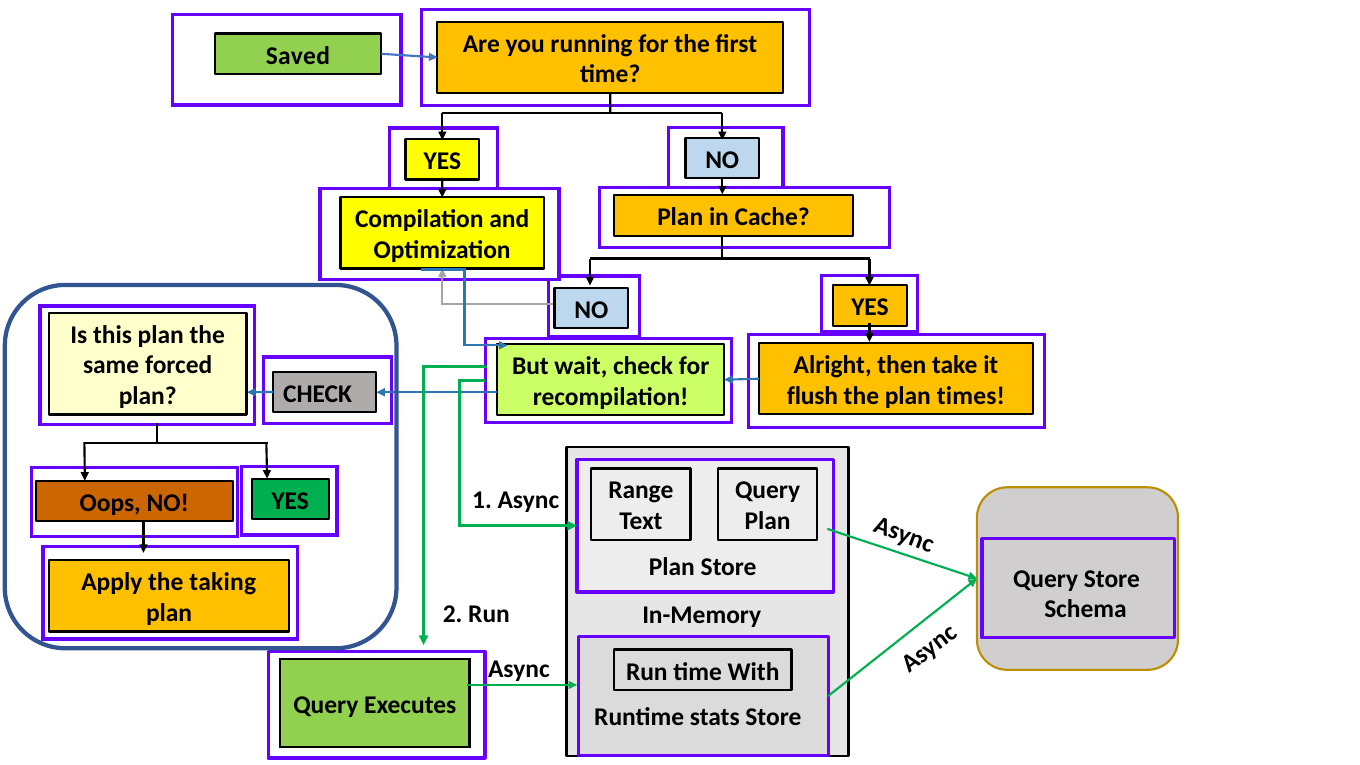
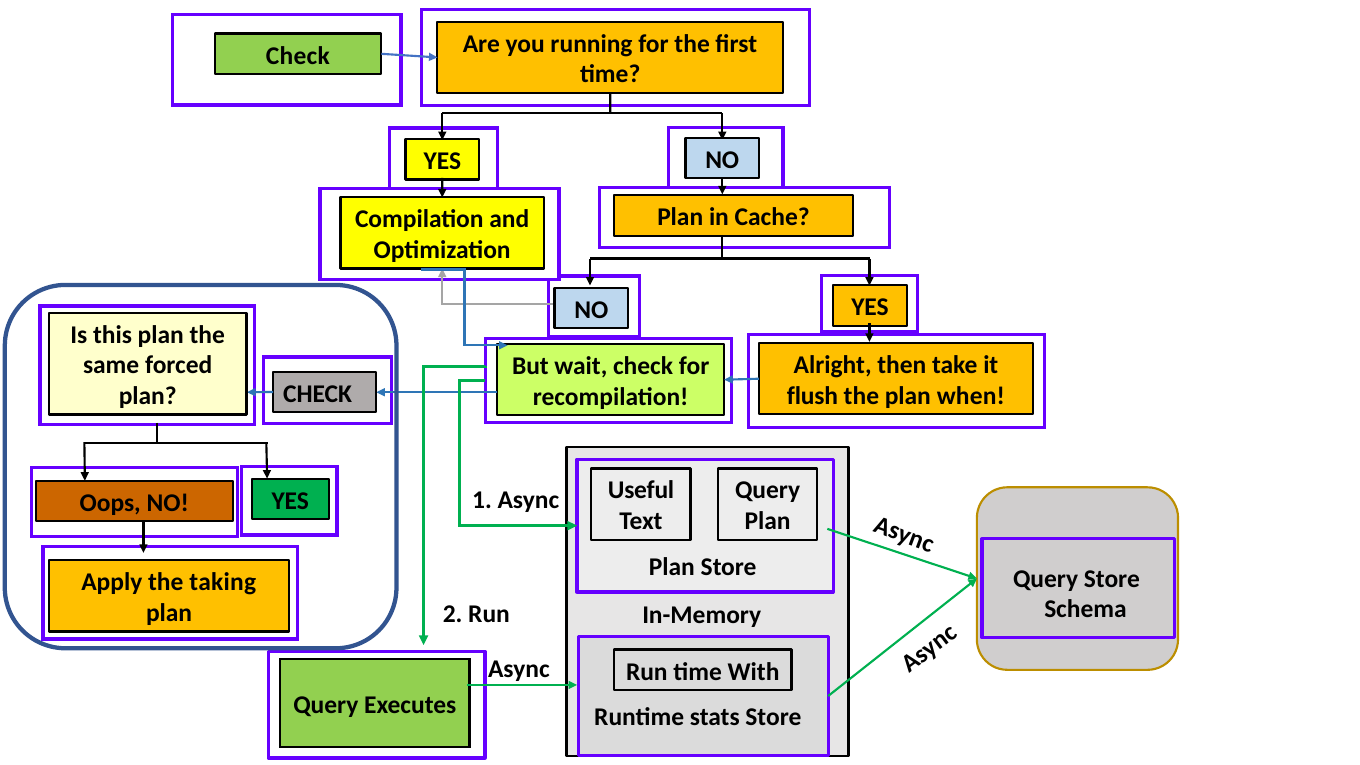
Saved: Saved -> Check (298, 56)
times: times -> when (971, 396)
Range: Range -> Useful (641, 491)
